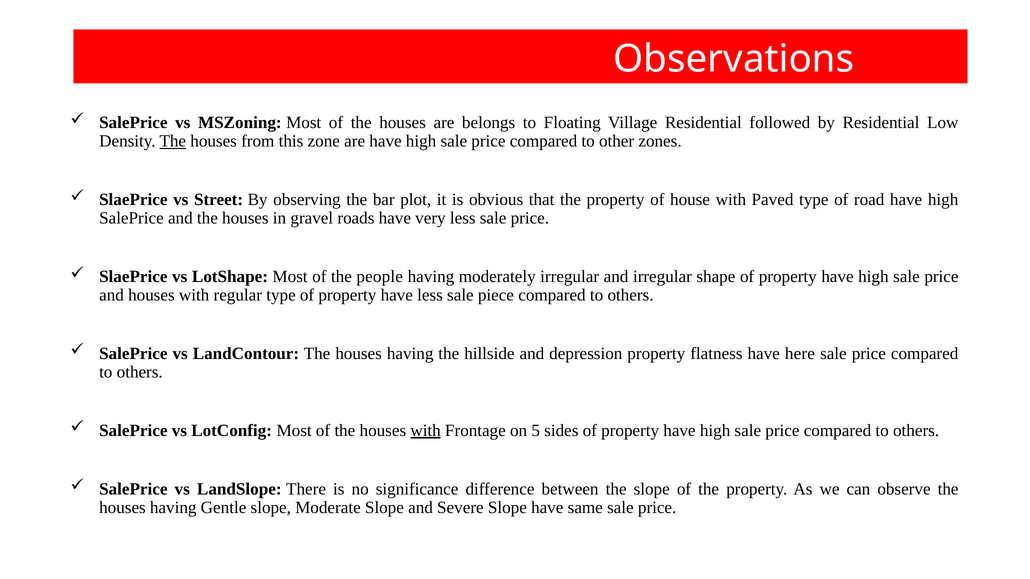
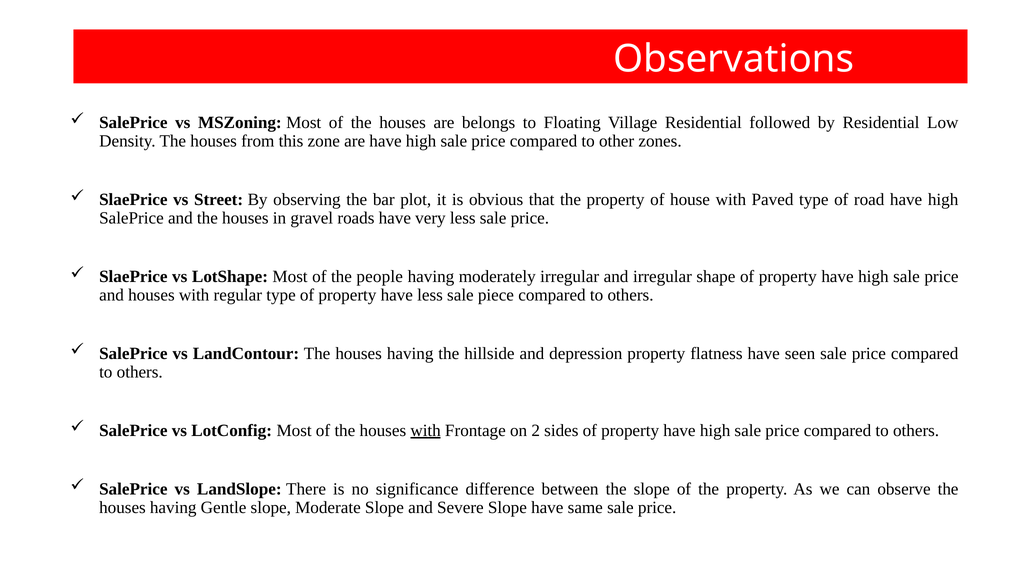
The underline: present -> none (173, 141)
here: here -> seen (800, 354)
5: 5 -> 2 (536, 431)
